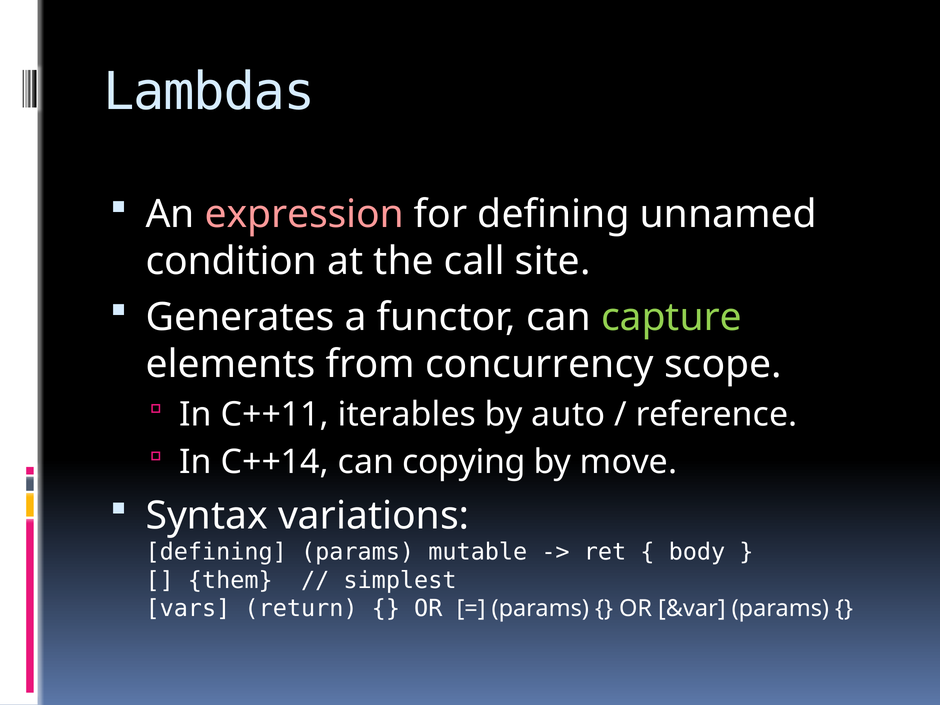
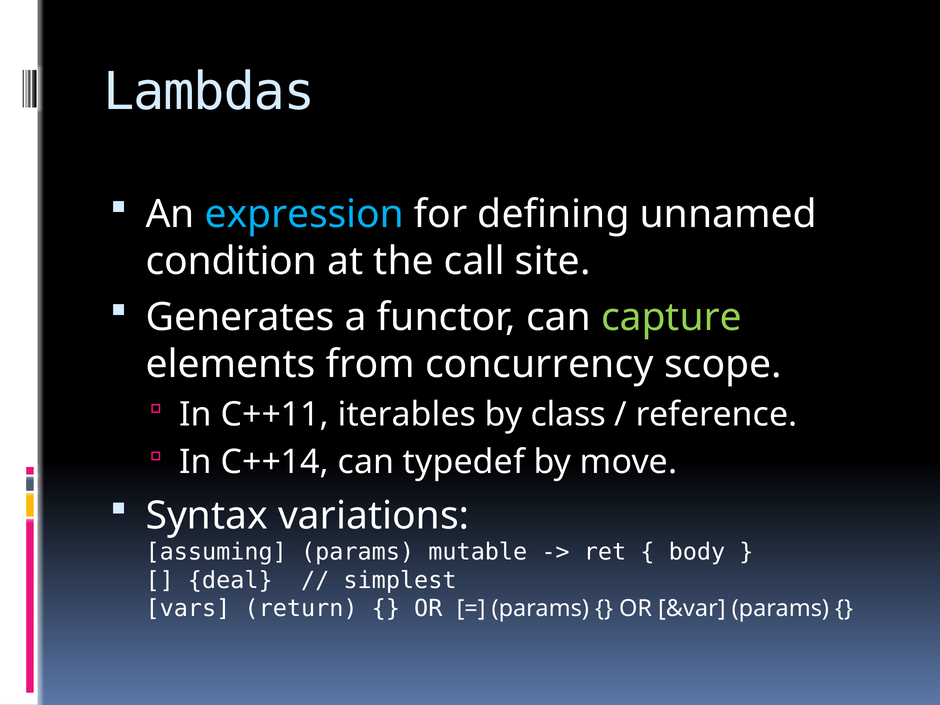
expression colour: pink -> light blue (304, 214)
auto: auto -> class (569, 415)
copying: copying -> typedef (464, 462)
defining: defining -> assuming (216, 552)
them: them -> deal (230, 580)
